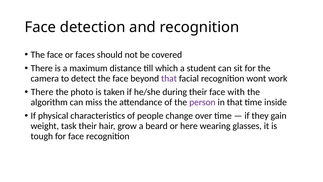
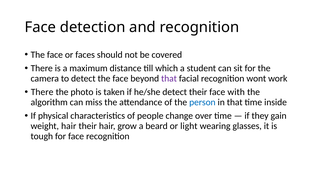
he/she during: during -> detect (175, 92)
person colour: purple -> blue (202, 102)
weight task: task -> hair (69, 126)
here: here -> light (189, 126)
